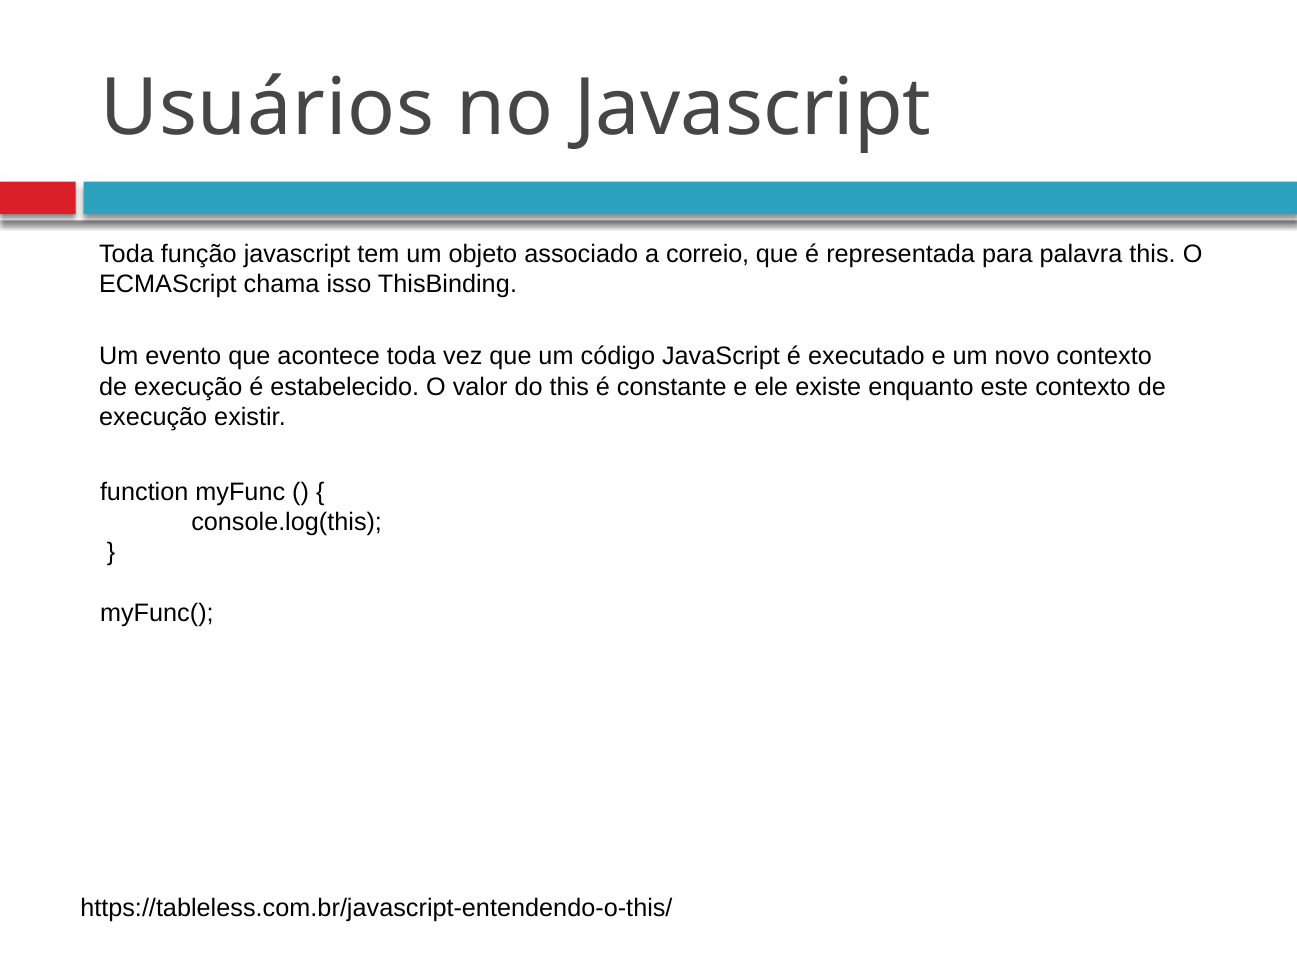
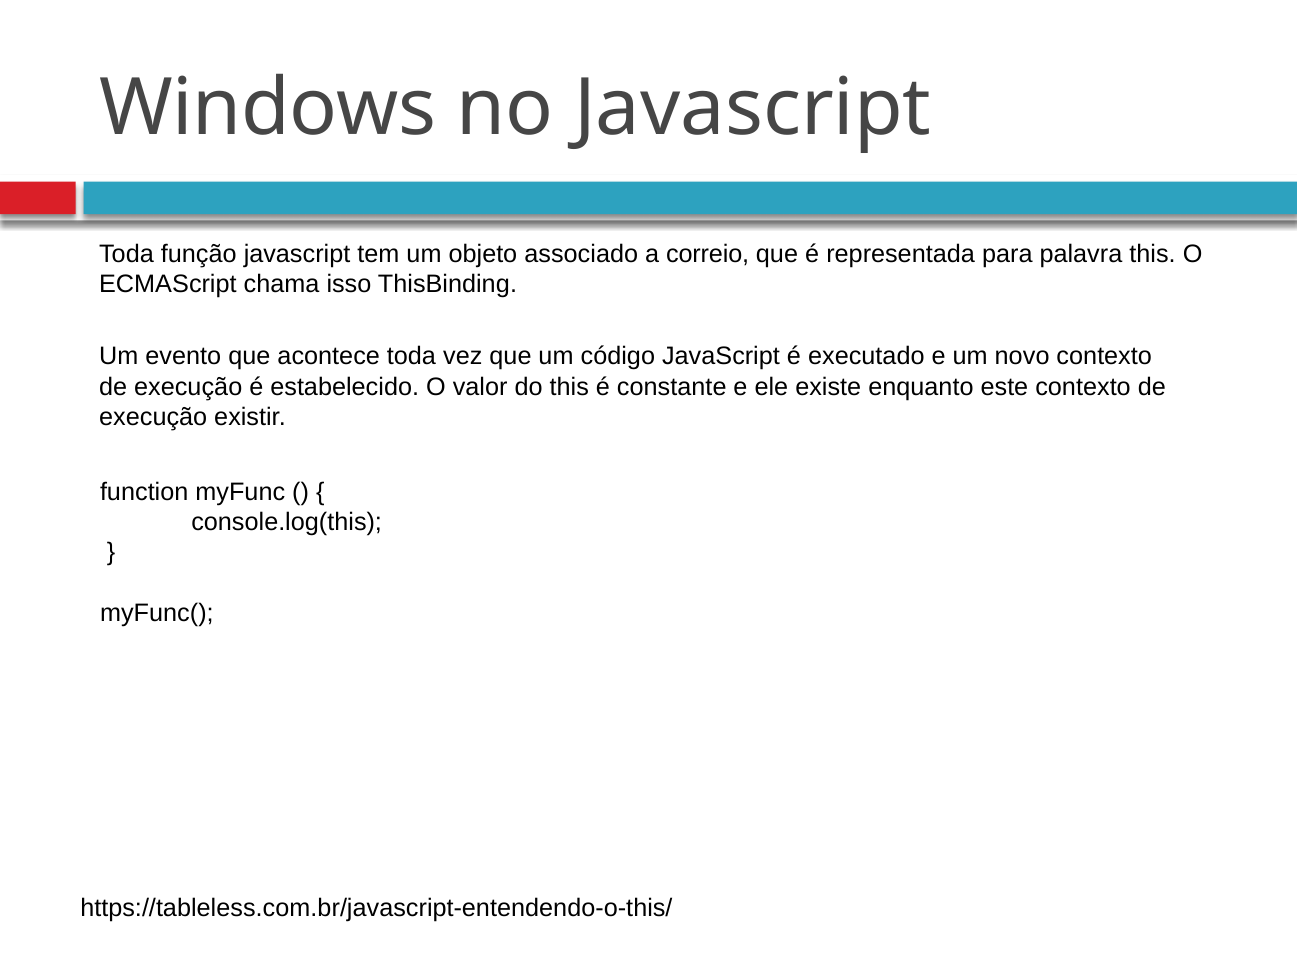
Usuários: Usuários -> Windows (268, 108)
